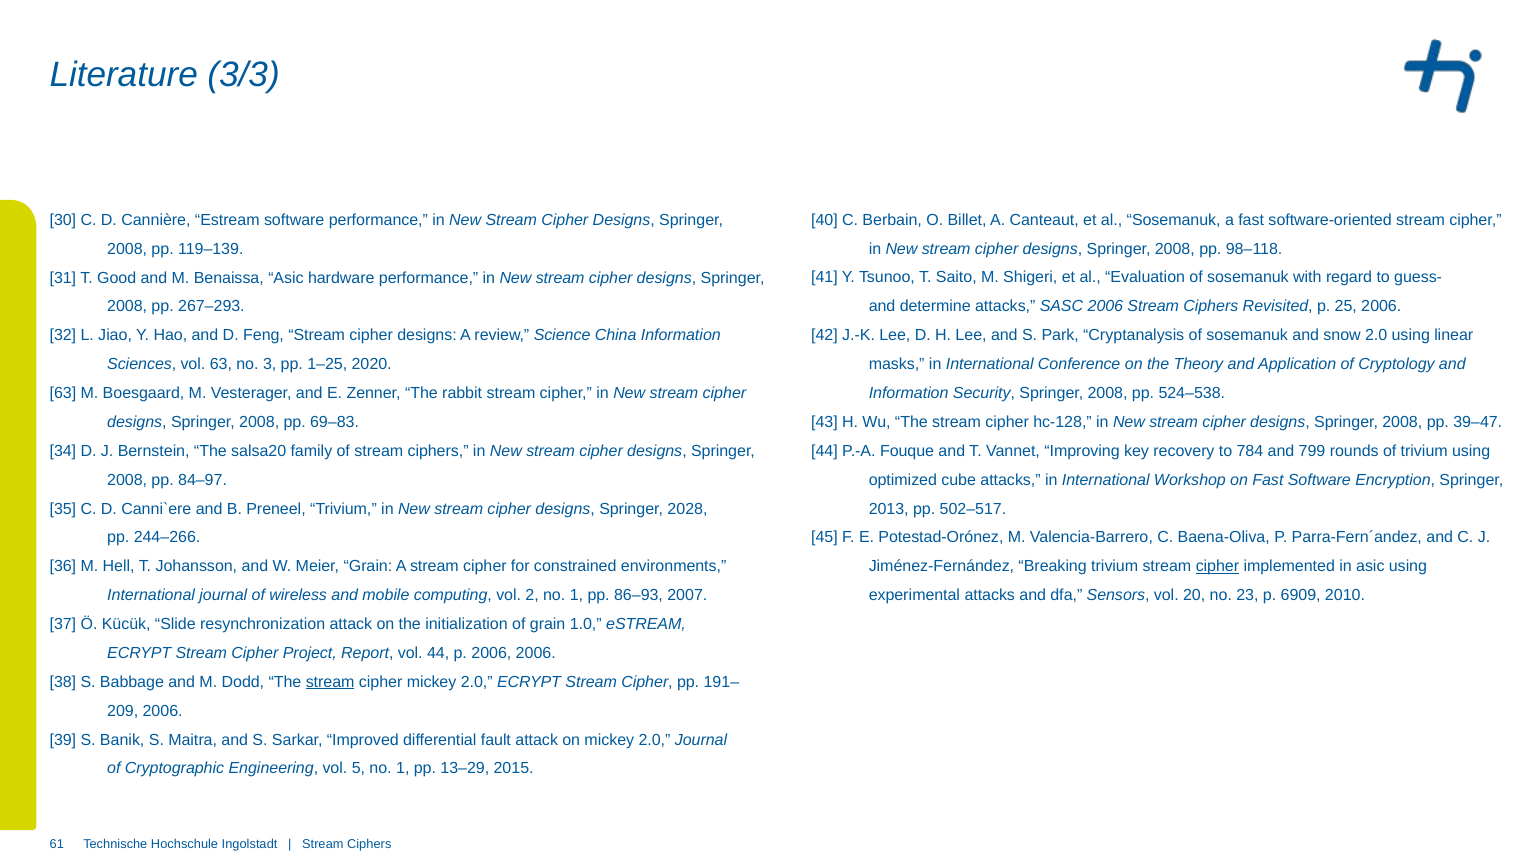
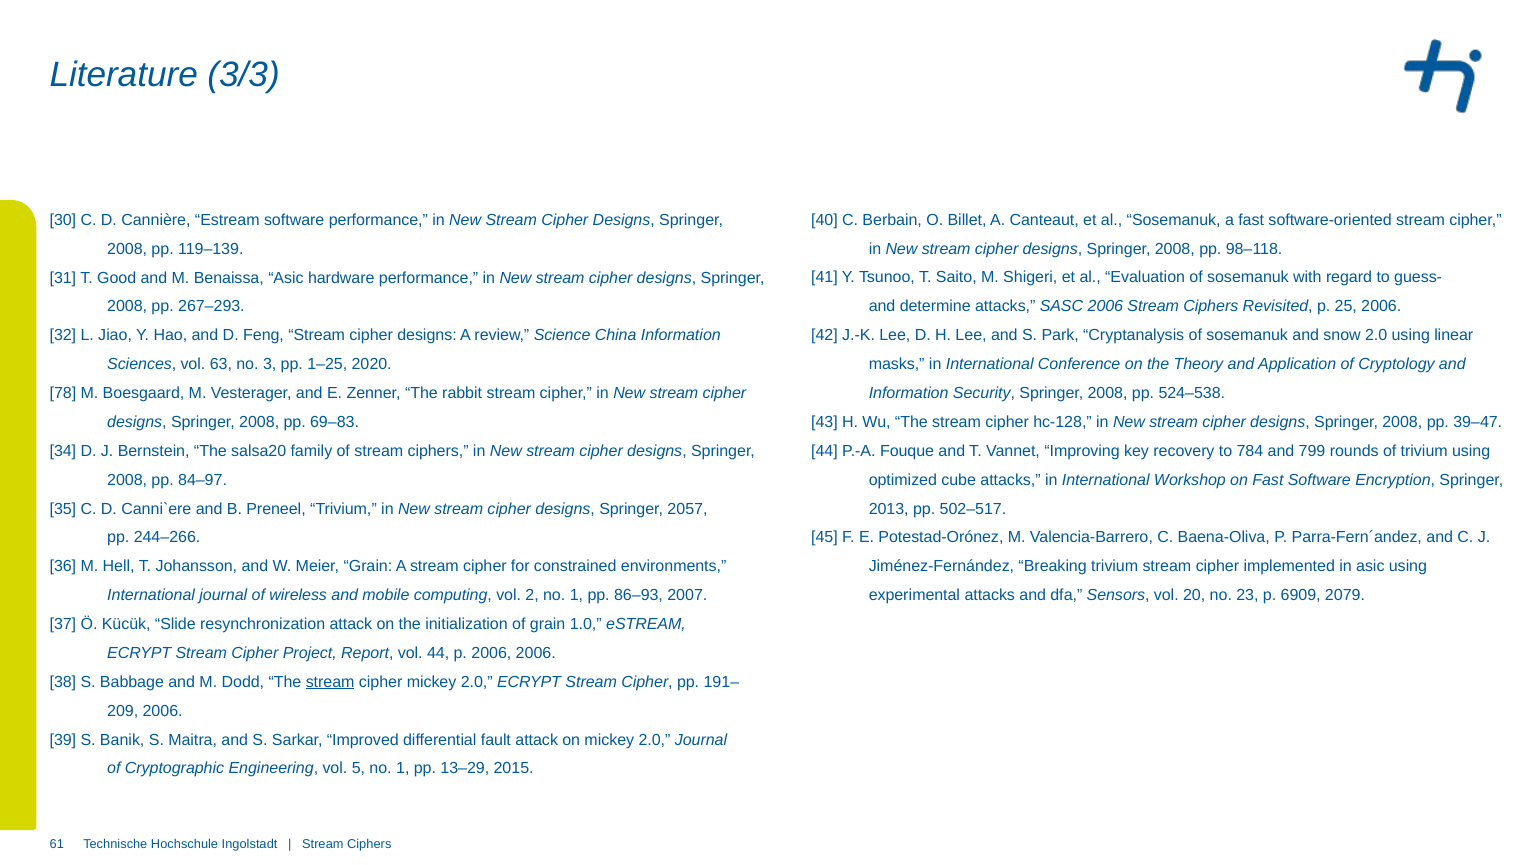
63: 63 -> 78 (63, 393)
2028: 2028 -> 2057 (687, 508)
cipher underline: present -> none (1217, 566)
2010: 2010 -> 2079 (1345, 595)
